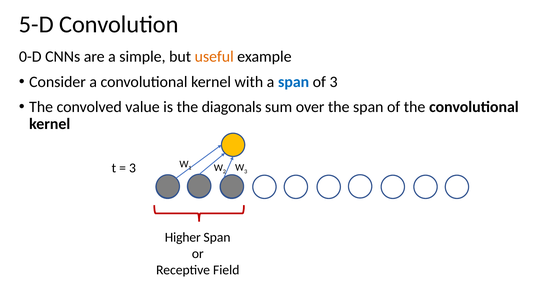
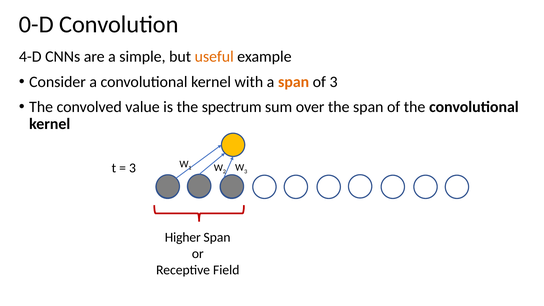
5-D: 5-D -> 0-D (36, 25)
0-D: 0-D -> 4-D (30, 57)
span colour: blue -> orange (294, 82)
diagonals: diagonals -> spectrum (232, 107)
